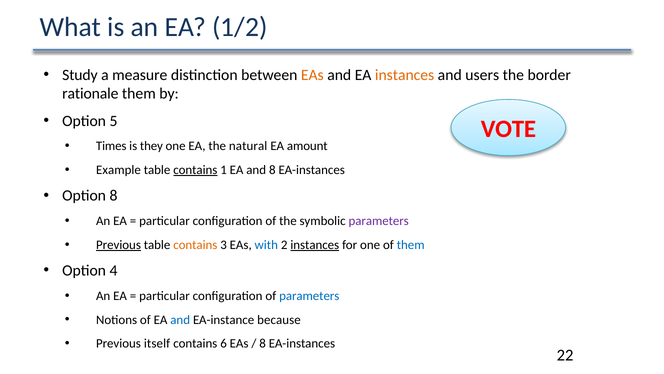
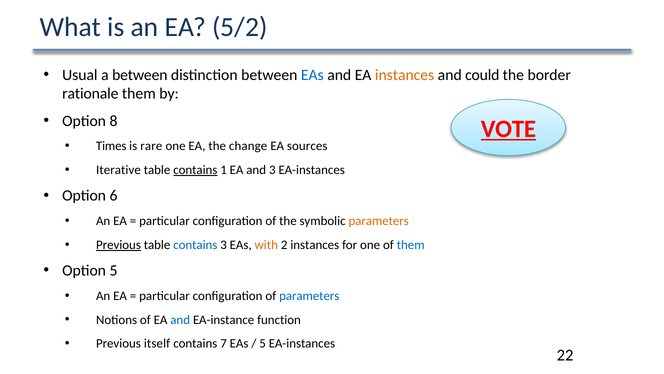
1/2: 1/2 -> 5/2 (240, 27)
Study: Study -> Usual (80, 75)
a measure: measure -> between (140, 75)
EAs colour: orange -> blue (312, 75)
users: users -> could (482, 75)
5: 5 -> 8 (114, 121)
VOTE underline: none -> present (508, 129)
they: they -> rare (151, 146)
natural: natural -> change (248, 146)
amount: amount -> sources (307, 146)
Example: Example -> Iterative (118, 170)
and 8: 8 -> 3 (272, 170)
Option 8: 8 -> 6 (114, 196)
parameters colour: purple -> orange (379, 221)
contains colour: orange -> blue (195, 245)
with colour: blue -> orange (266, 245)
instances underline: present -> none (315, 245)
Option 4: 4 -> 5 (114, 270)
because: because -> function (279, 319)
6: 6 -> 7 (224, 343)
8: 8 -> 5 (263, 343)
